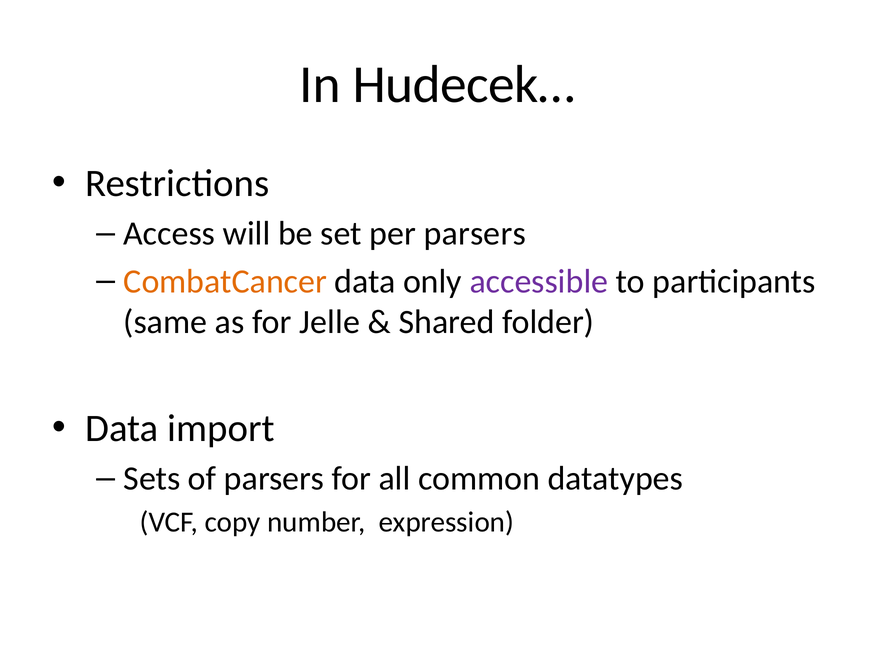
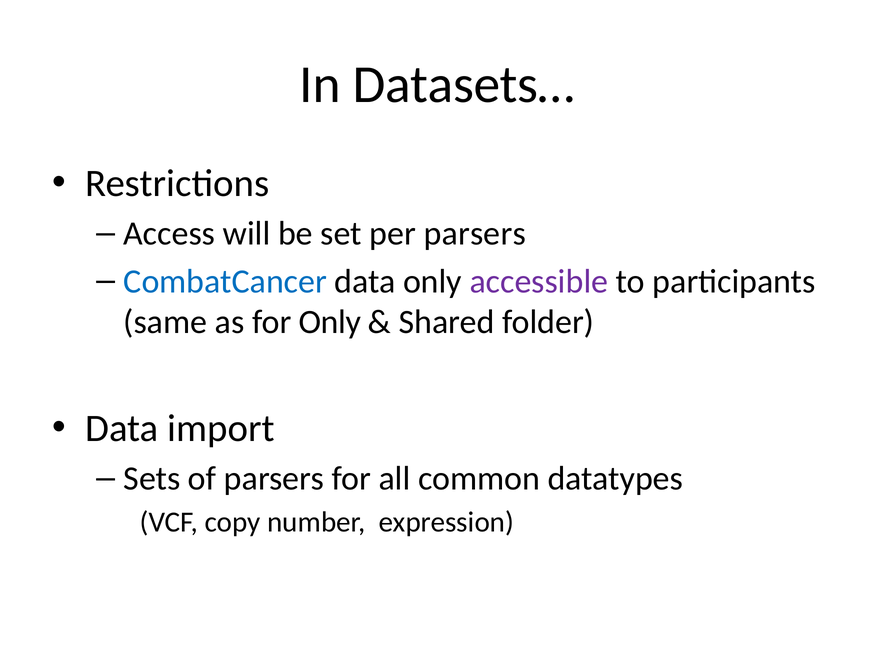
Hudecek…: Hudecek… -> Datasets… (464, 85)
CombatCancer colour: orange -> blue (225, 281)
for Jelle: Jelle -> Only (330, 322)
